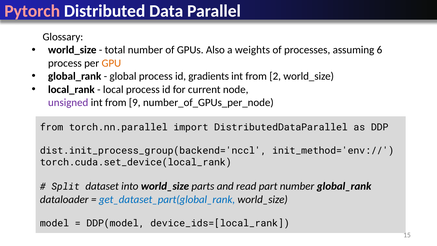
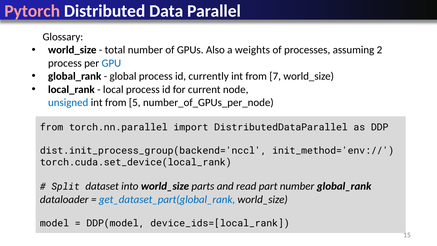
6: 6 -> 2 (379, 50)
GPU colour: orange -> blue (111, 63)
gradients: gradients -> currently (209, 76)
2: 2 -> 7 (275, 76)
unsigned colour: purple -> blue (68, 102)
9: 9 -> 5 (135, 102)
